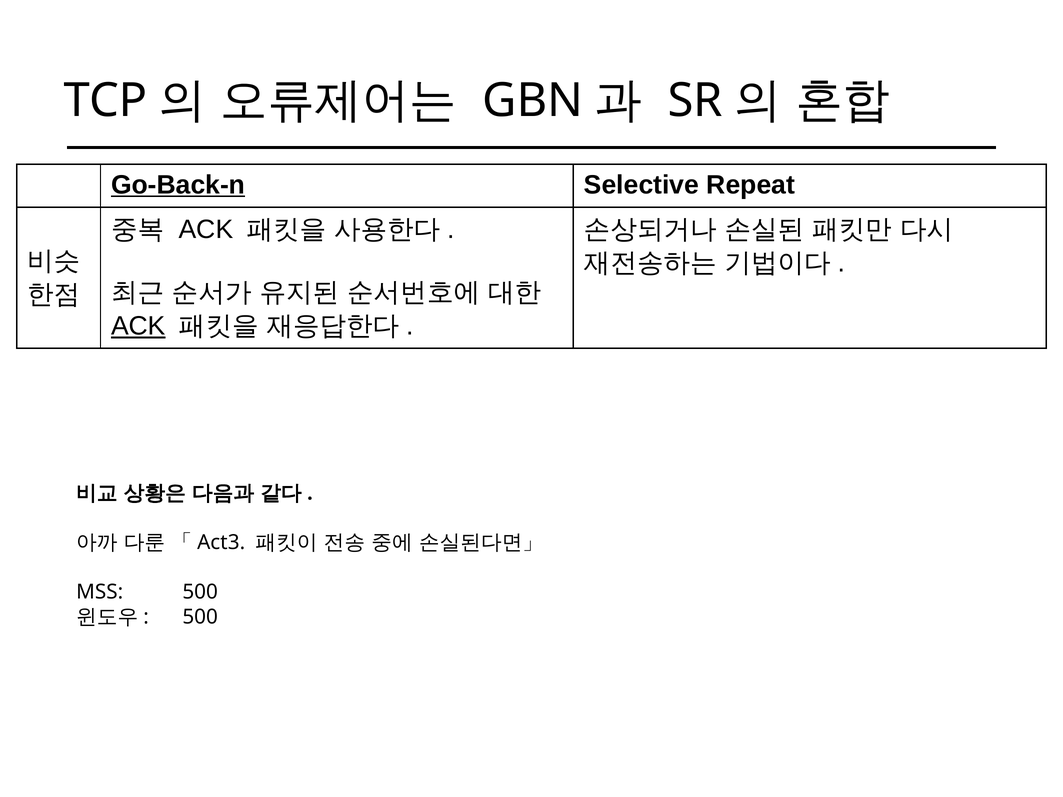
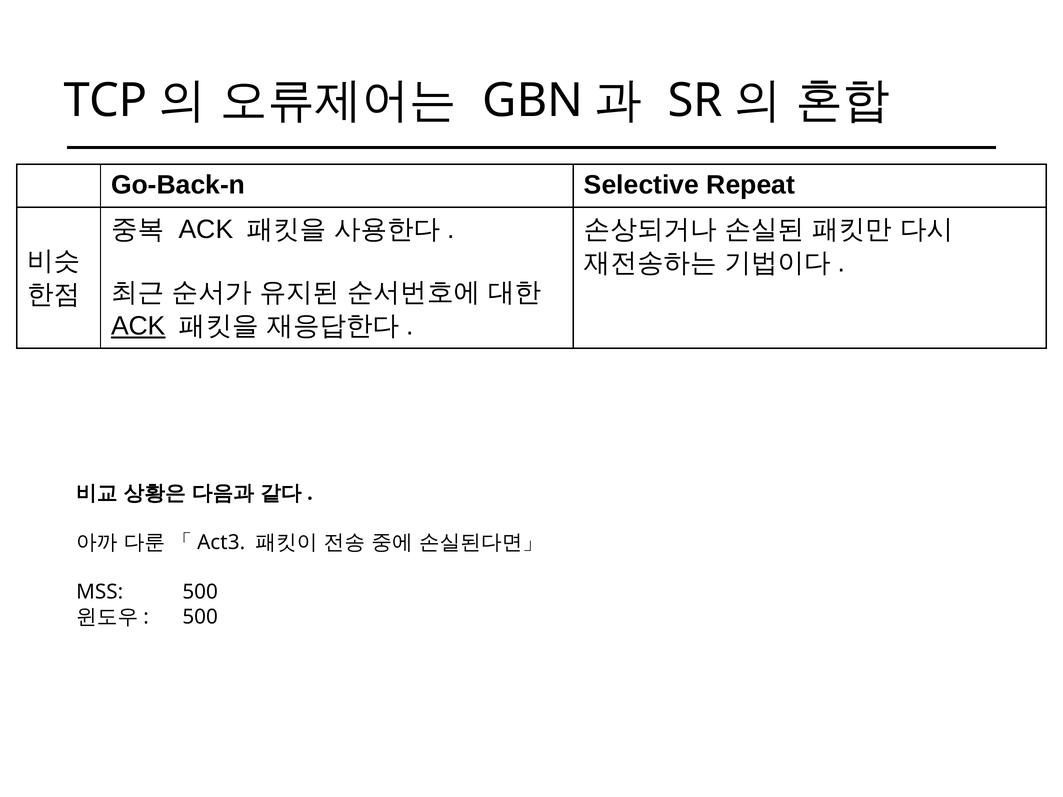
Go-Back-n underline: present -> none (178, 185)
